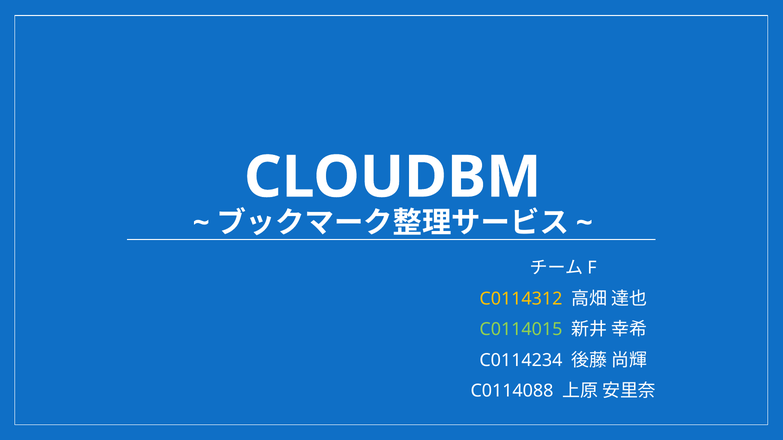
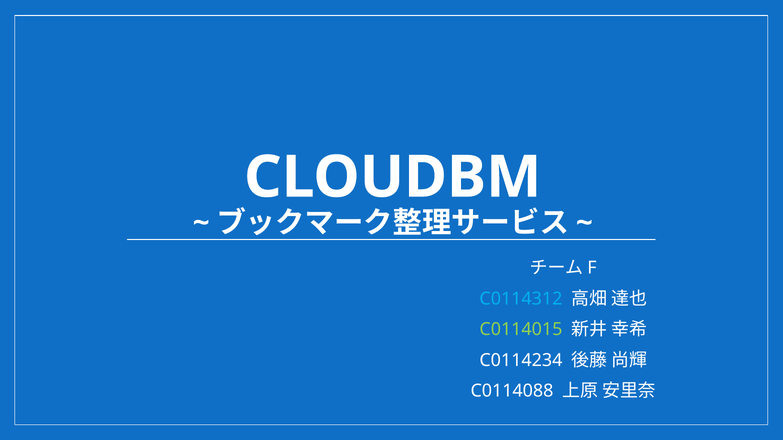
C0114312 colour: yellow -> light blue (521, 299)
